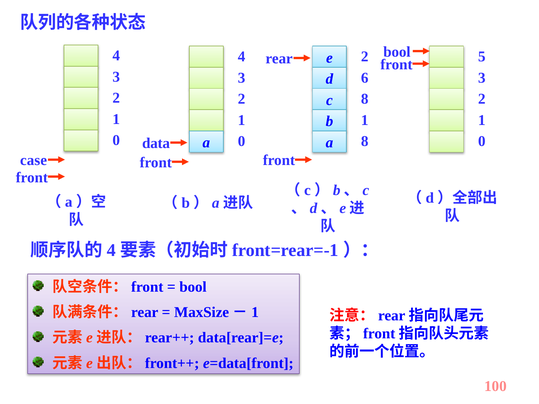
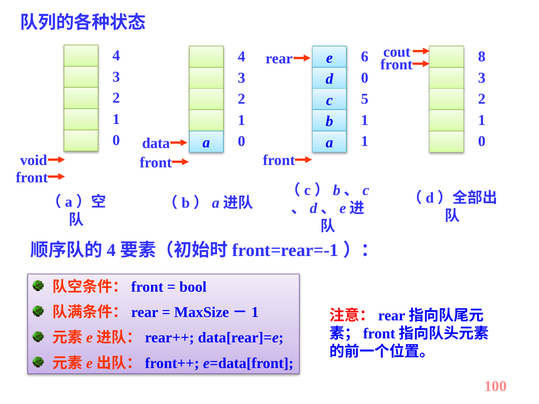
bool: bool -> cout (397, 52)
e 2: 2 -> 6 (365, 57)
5: 5 -> 8 (482, 57)
d 6: 6 -> 0 (365, 78)
c 8: 8 -> 5 (365, 99)
a 8: 8 -> 1 (365, 141)
case: case -> void (34, 160)
